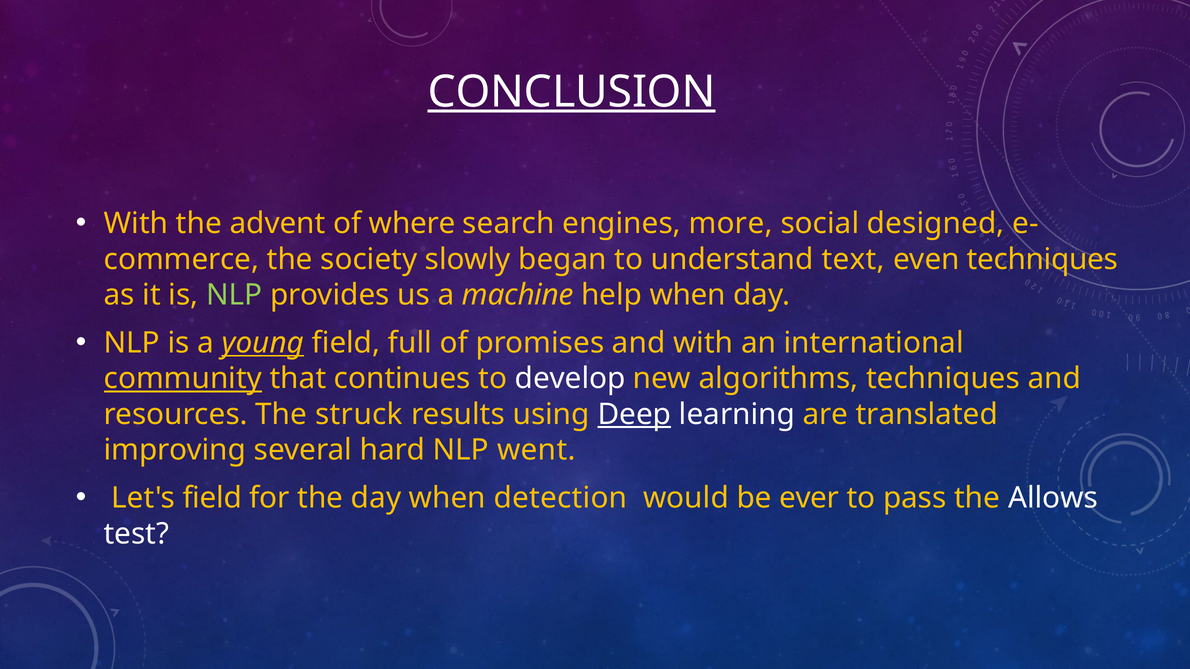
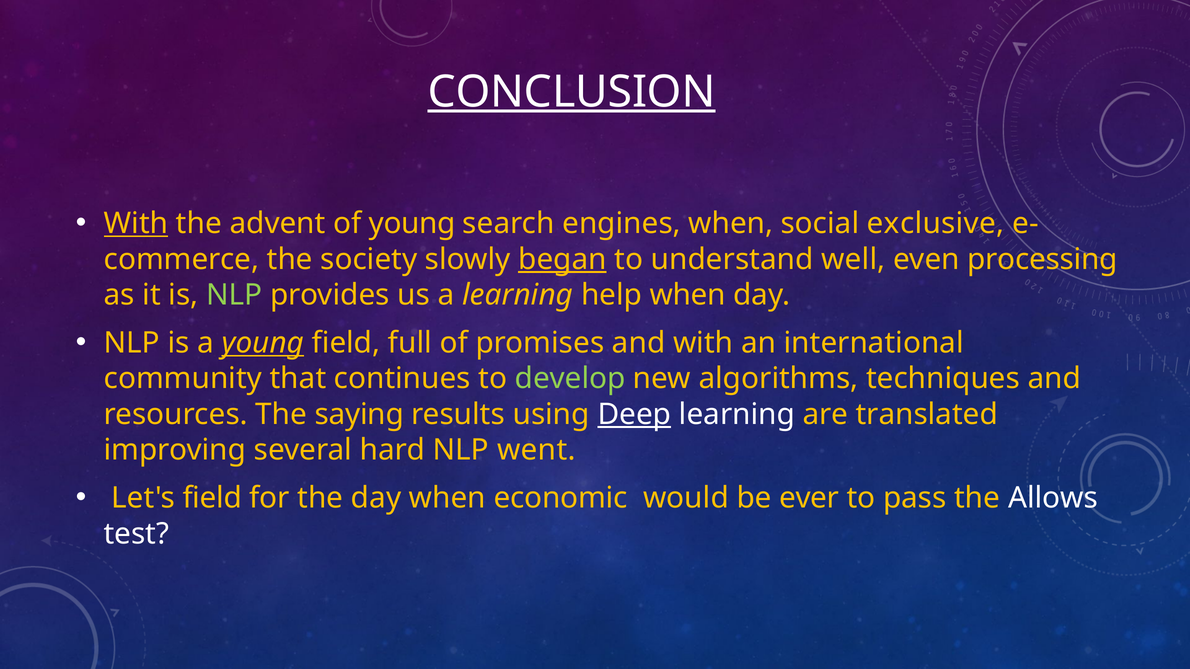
With underline: none -> present (136, 224)
of where: where -> young (412, 224)
engines more: more -> when (731, 224)
designed: designed -> exclusive (936, 224)
began underline: none -> present (562, 259)
text: text -> well (853, 259)
even techniques: techniques -> processing (1042, 259)
a machine: machine -> learning (518, 295)
community underline: present -> none (183, 379)
develop colour: white -> light green (570, 379)
struck: struck -> saying (359, 415)
detection: detection -> economic (561, 498)
